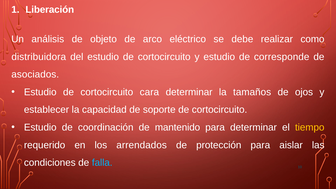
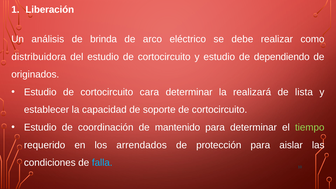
objeto: objeto -> brinda (104, 39)
corresponde: corresponde -> dependiendo (282, 57)
asociados: asociados -> originados (35, 74)
tamaños: tamaños -> realizará (252, 92)
ojos: ojos -> lista (304, 92)
tiempo colour: yellow -> light green (310, 127)
